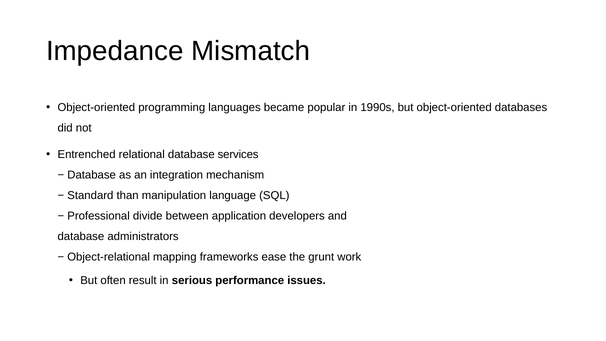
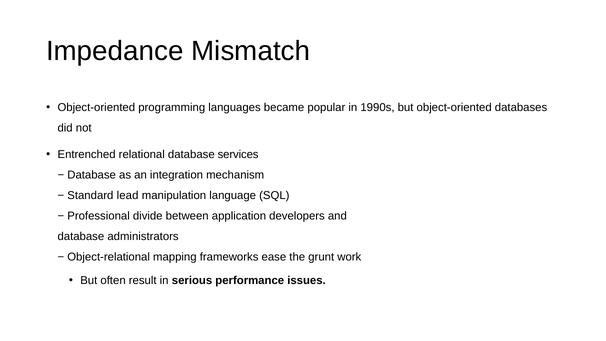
than: than -> lead (128, 196)
